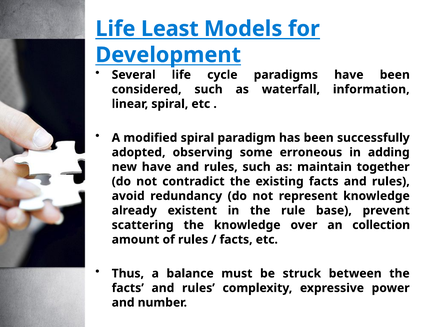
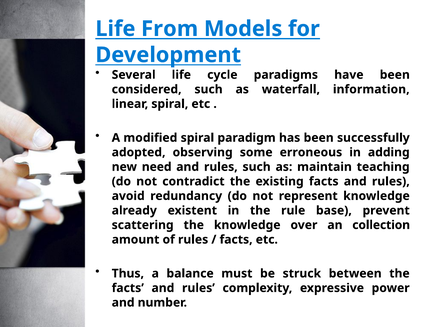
Least: Least -> From (170, 29)
new have: have -> need (157, 167)
together: together -> teaching (383, 167)
